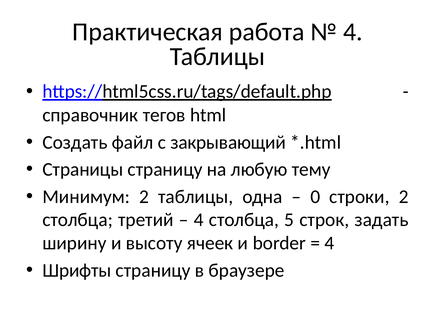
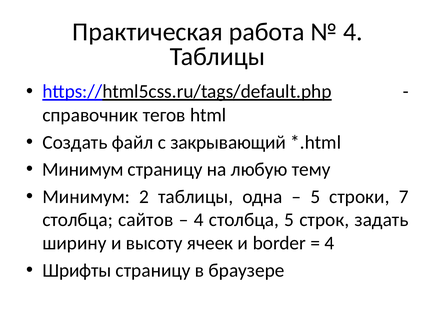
Страницы: Страницы -> Минимум (83, 169)
0: 0 -> 5 (315, 196)
строки 2: 2 -> 7 (404, 196)
третий: третий -> сайтов (146, 219)
